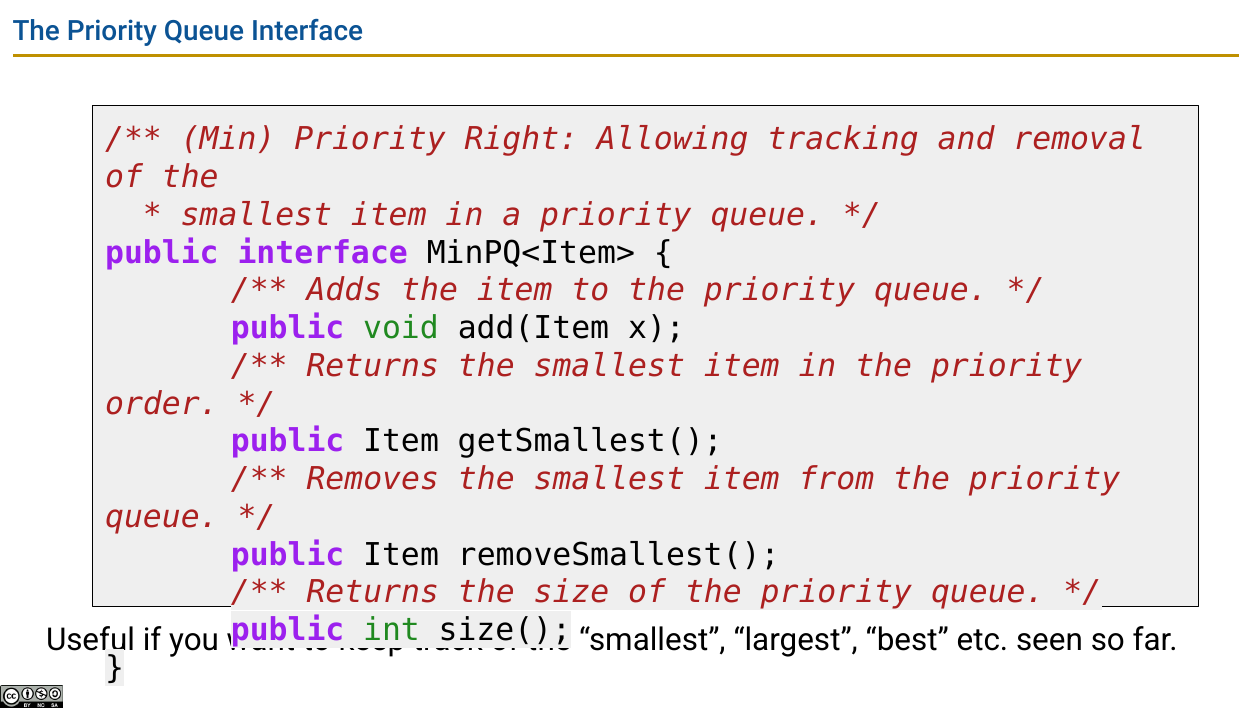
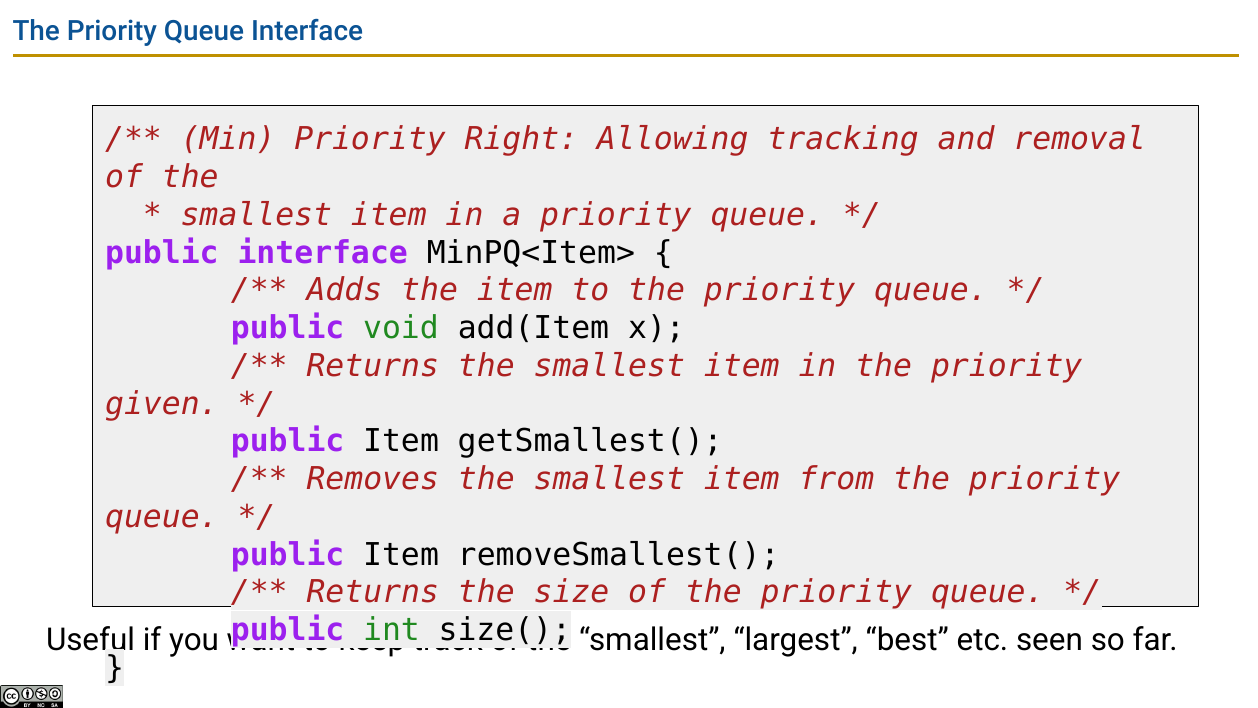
order: order -> given (162, 404)
